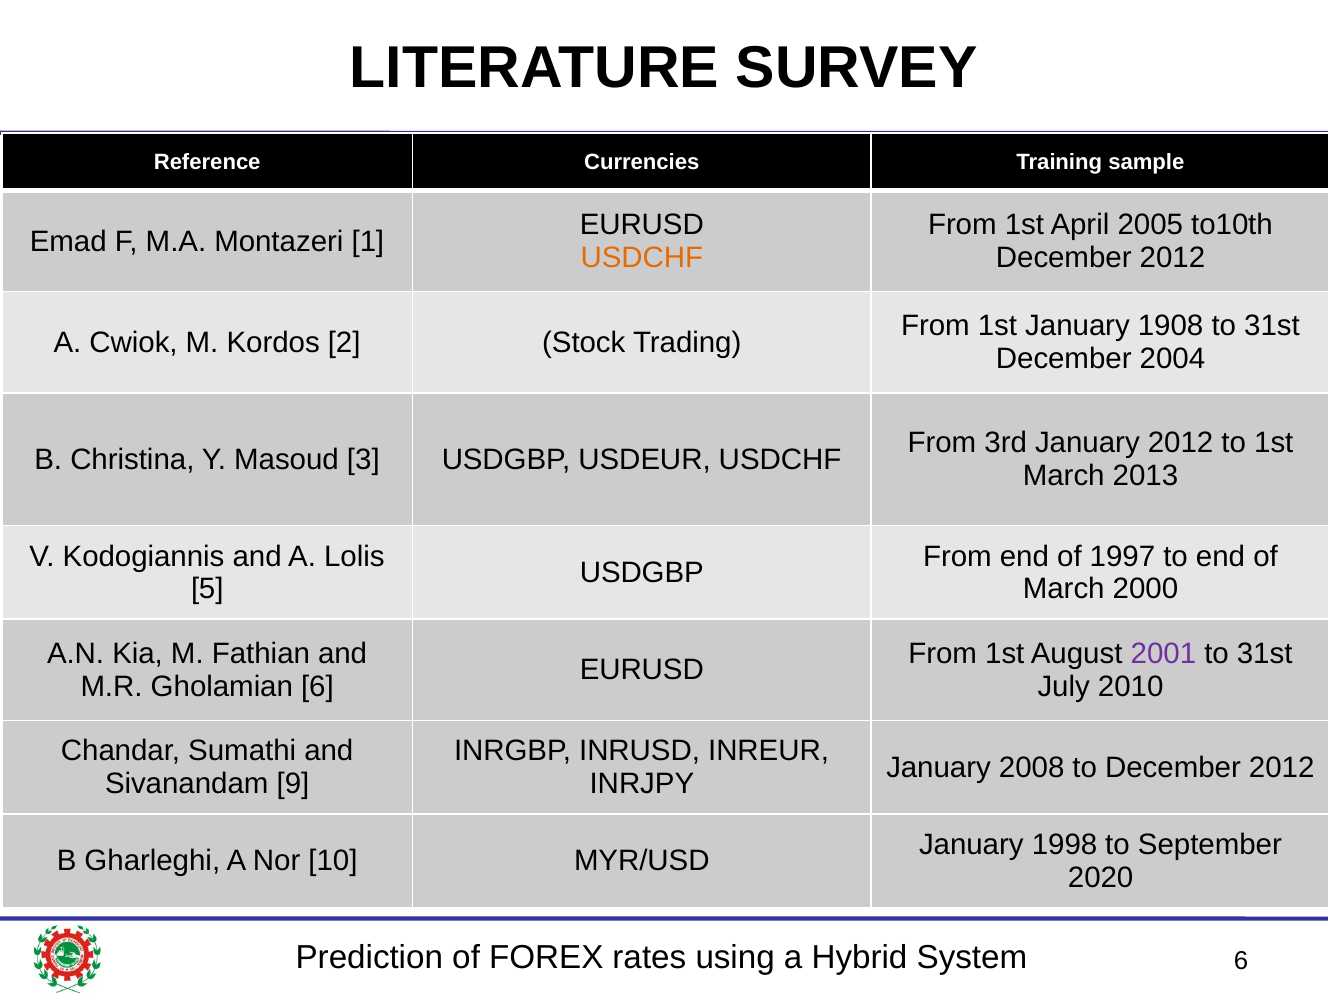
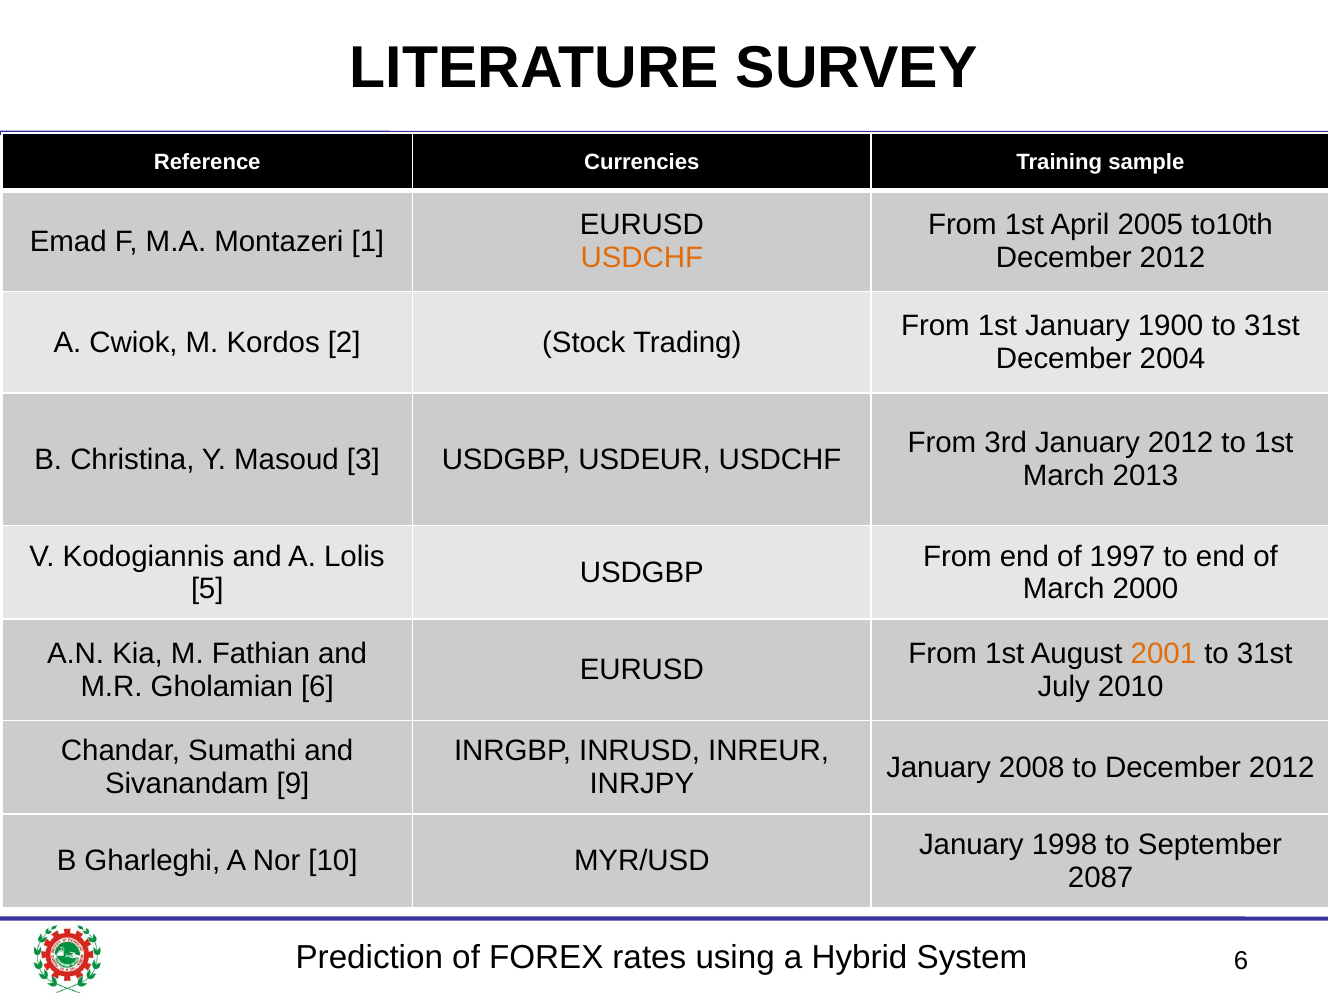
1908: 1908 -> 1900 (1171, 326)
2001 colour: purple -> orange (1163, 654)
2020: 2020 -> 2087 (1101, 877)
